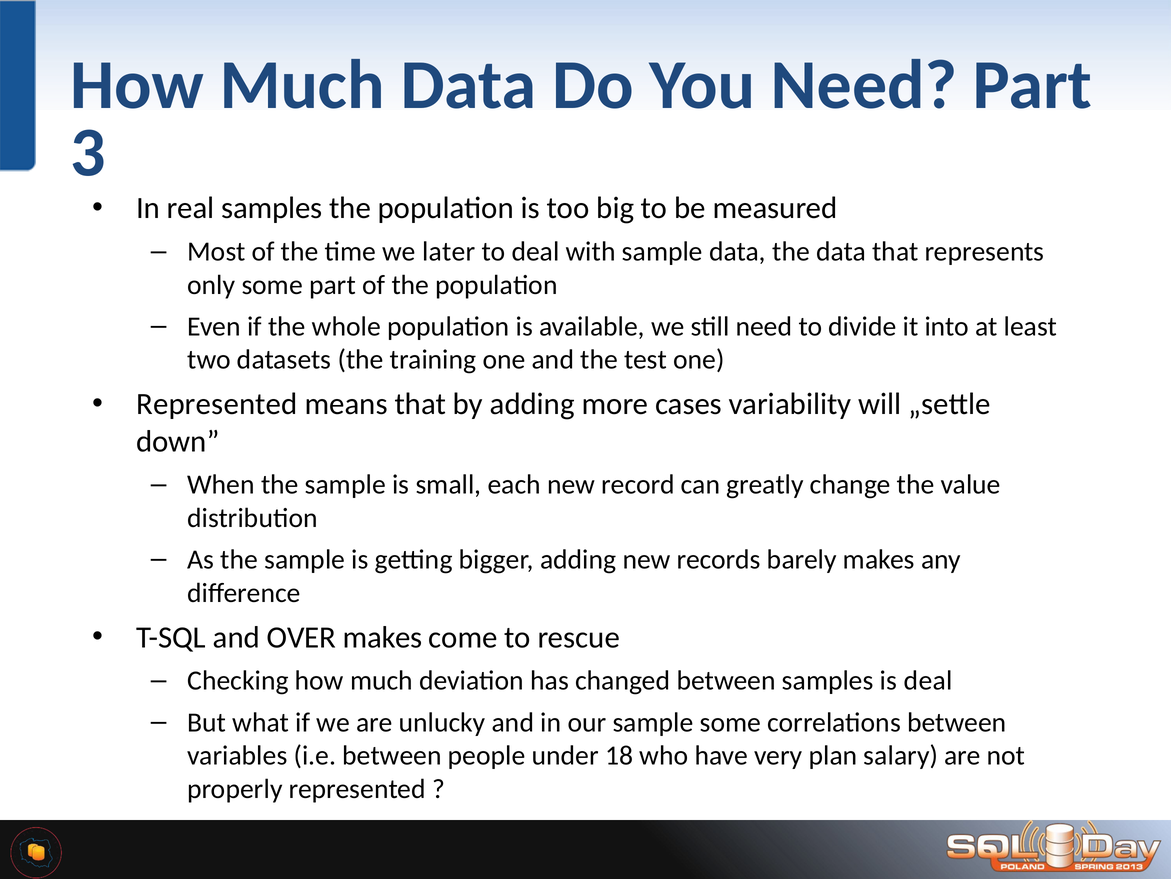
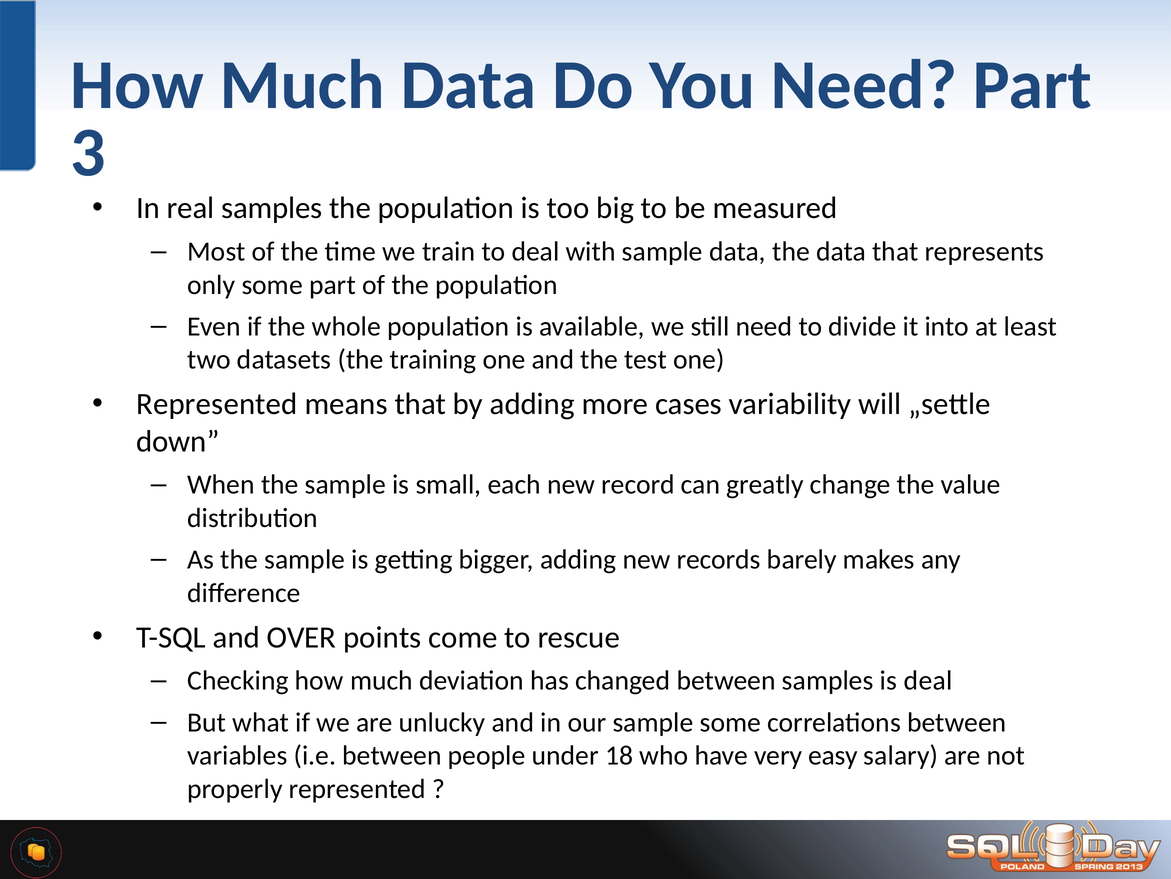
later: later -> train (449, 251)
OVER makes: makes -> points (382, 637)
plan: plan -> easy (833, 755)
